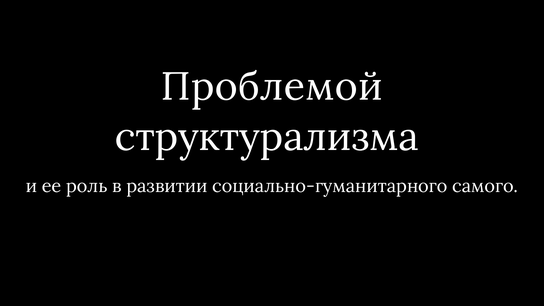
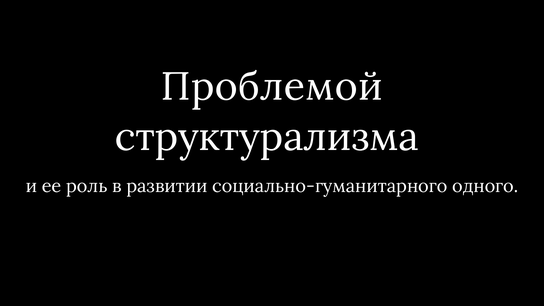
самого: самого -> одного (485, 186)
